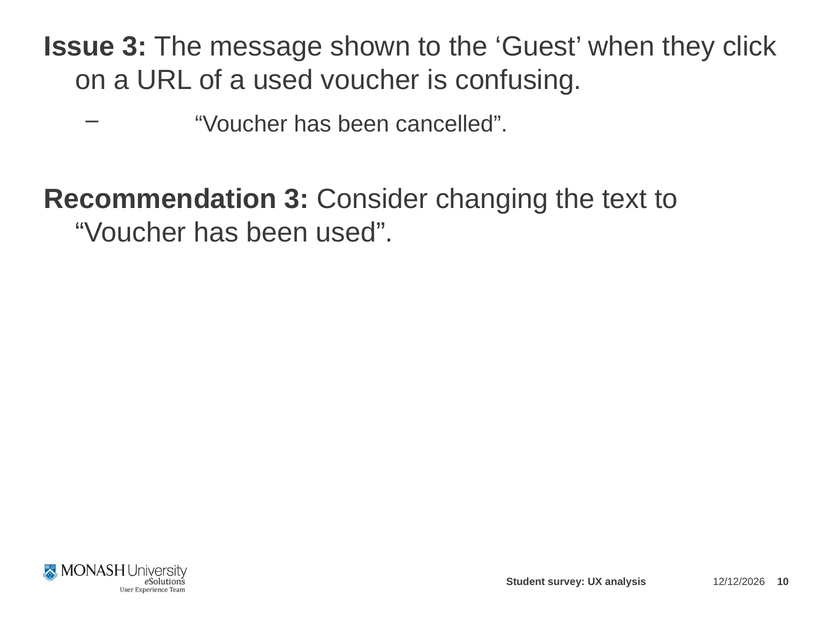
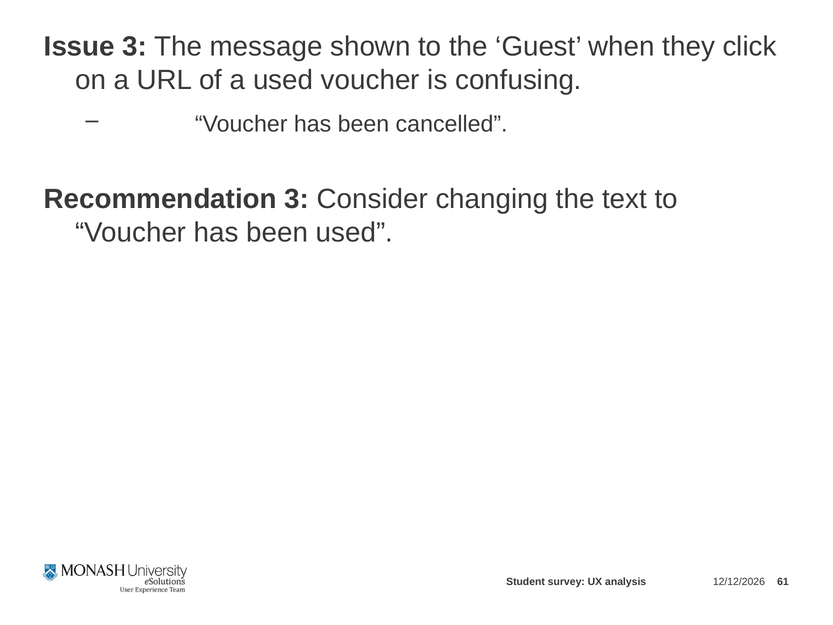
10: 10 -> 61 (783, 582)
